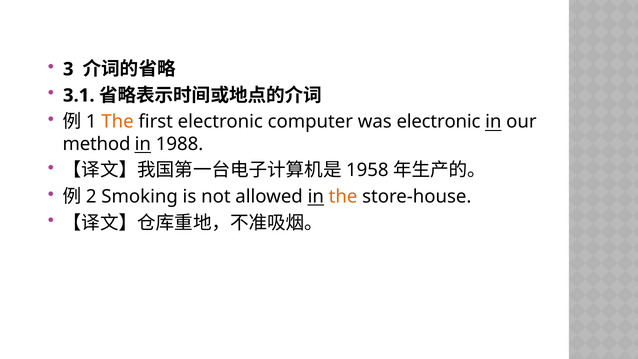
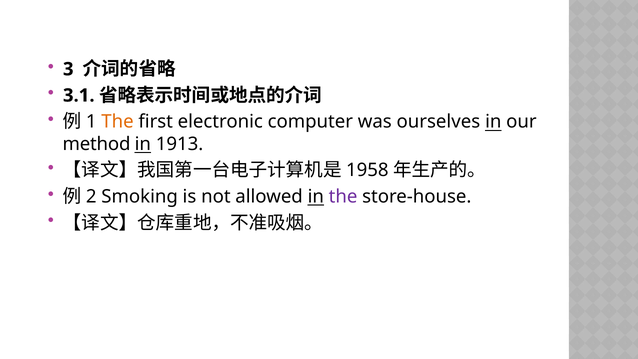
was electronic: electronic -> ourselves (438, 122)
1988: 1988 -> 1913 (180, 144)
the colour: orange -> purple (343, 197)
